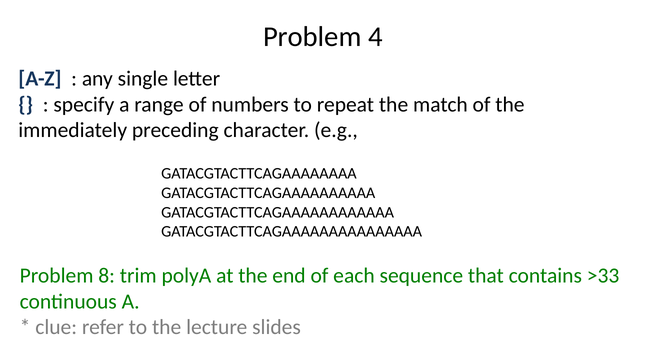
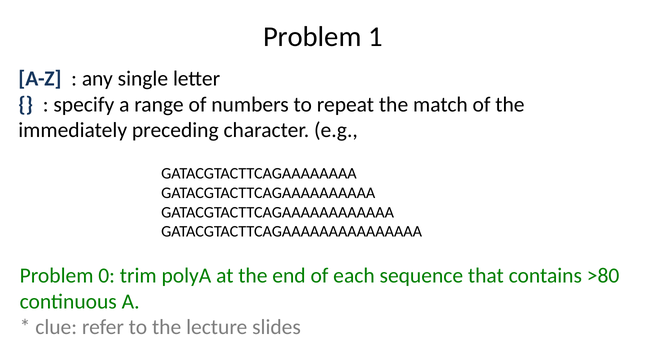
4: 4 -> 1 (375, 37)
8: 8 -> 0 (107, 276)
>33: >33 -> >80 (603, 276)
